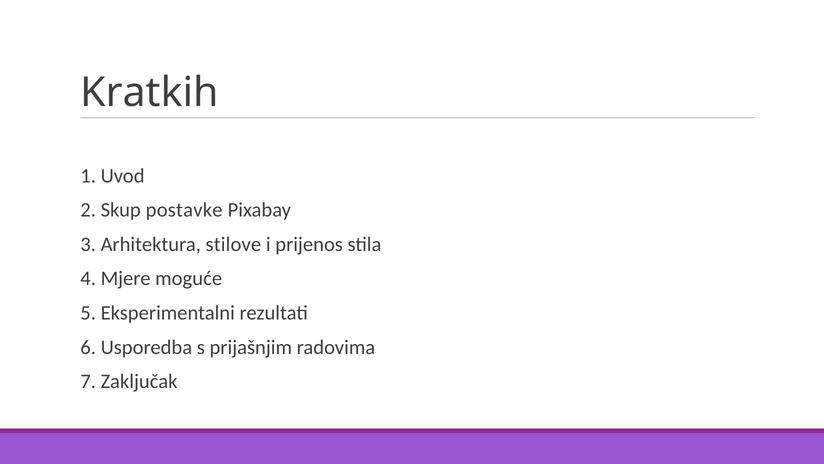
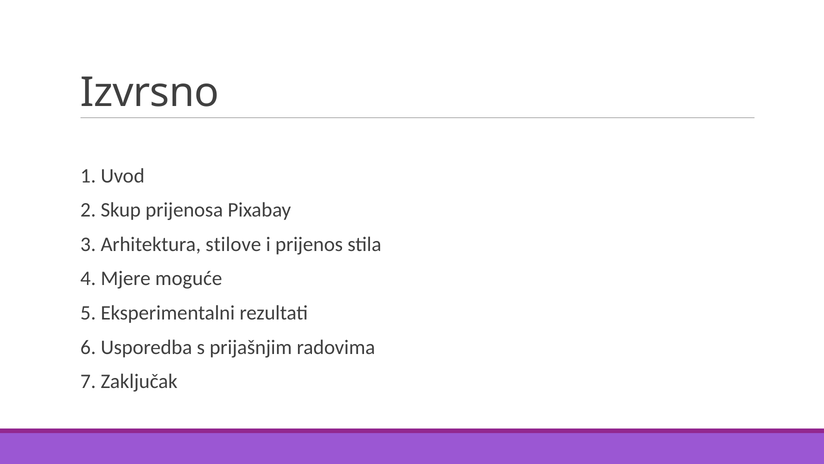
Kratkih: Kratkih -> Izvrsno (150, 92)
postavke: postavke -> prijenosa (184, 210)
